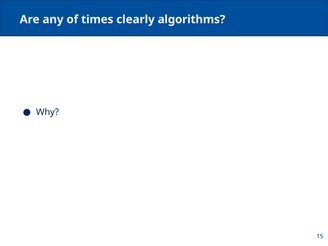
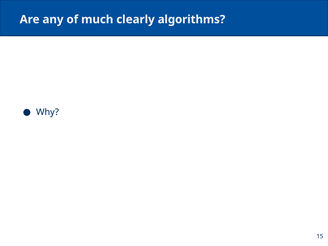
times: times -> much (97, 19)
